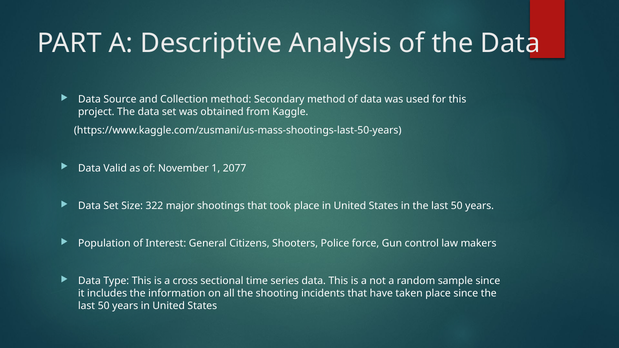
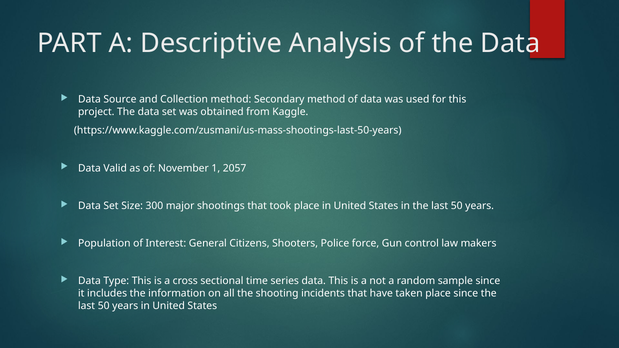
2077: 2077 -> 2057 (235, 168)
322: 322 -> 300 (154, 206)
